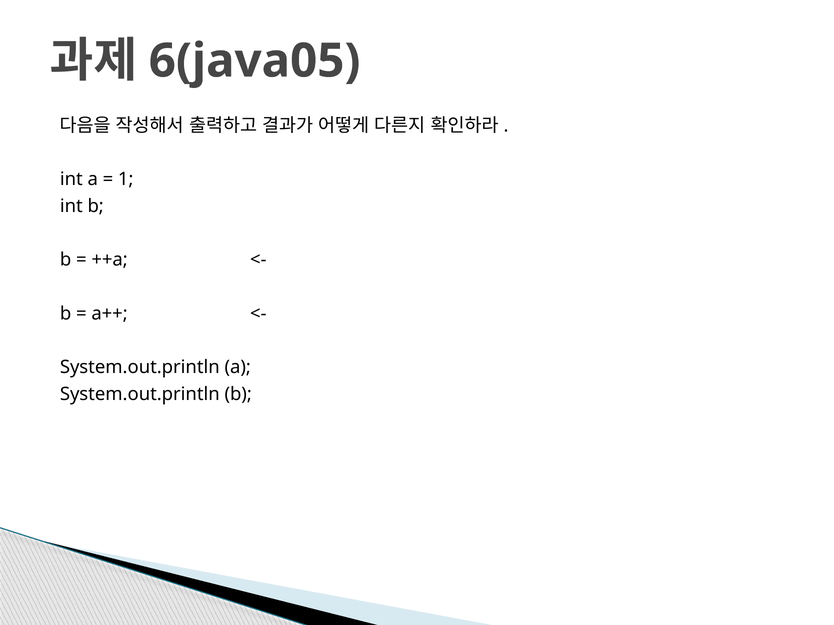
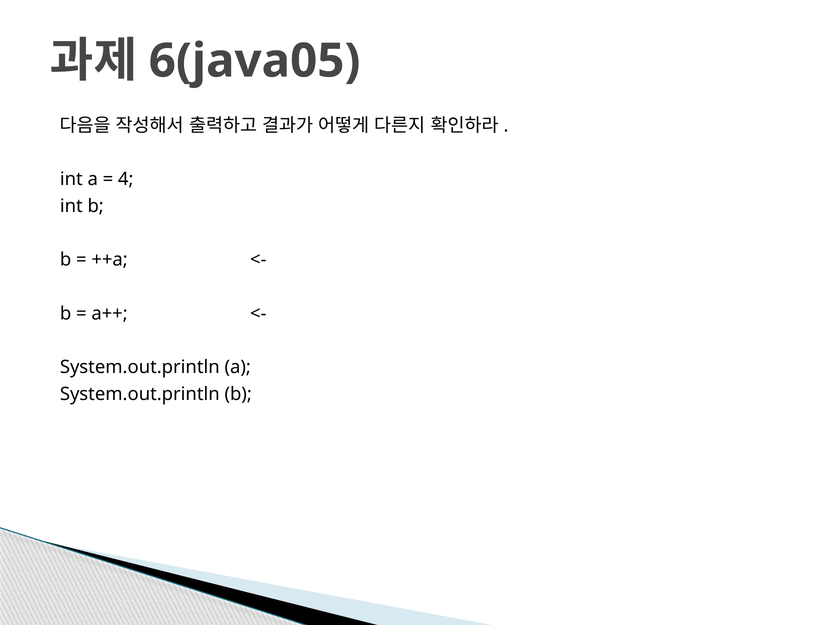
1: 1 -> 4 (126, 179)
